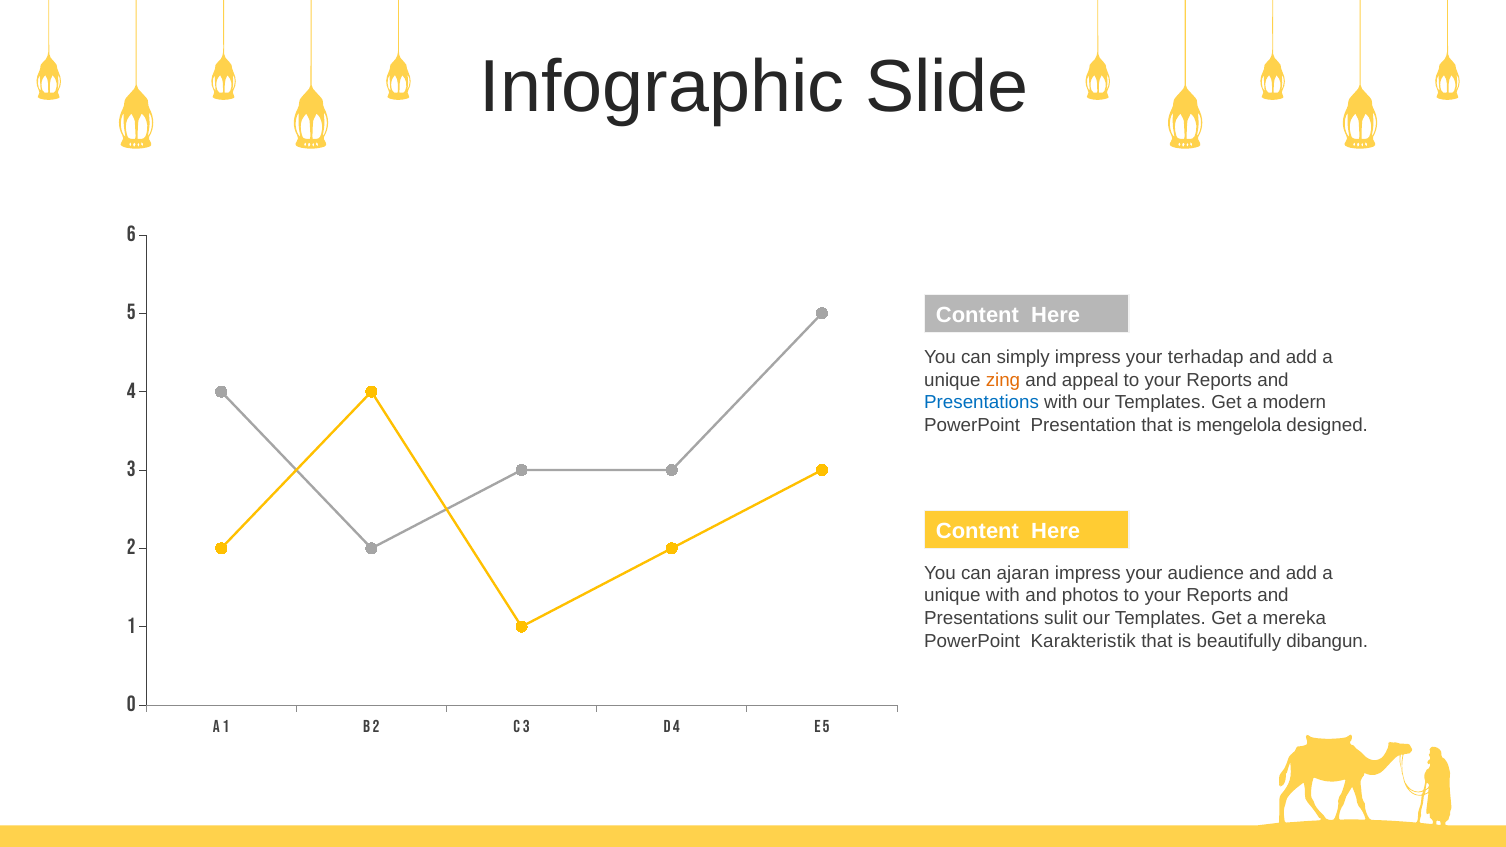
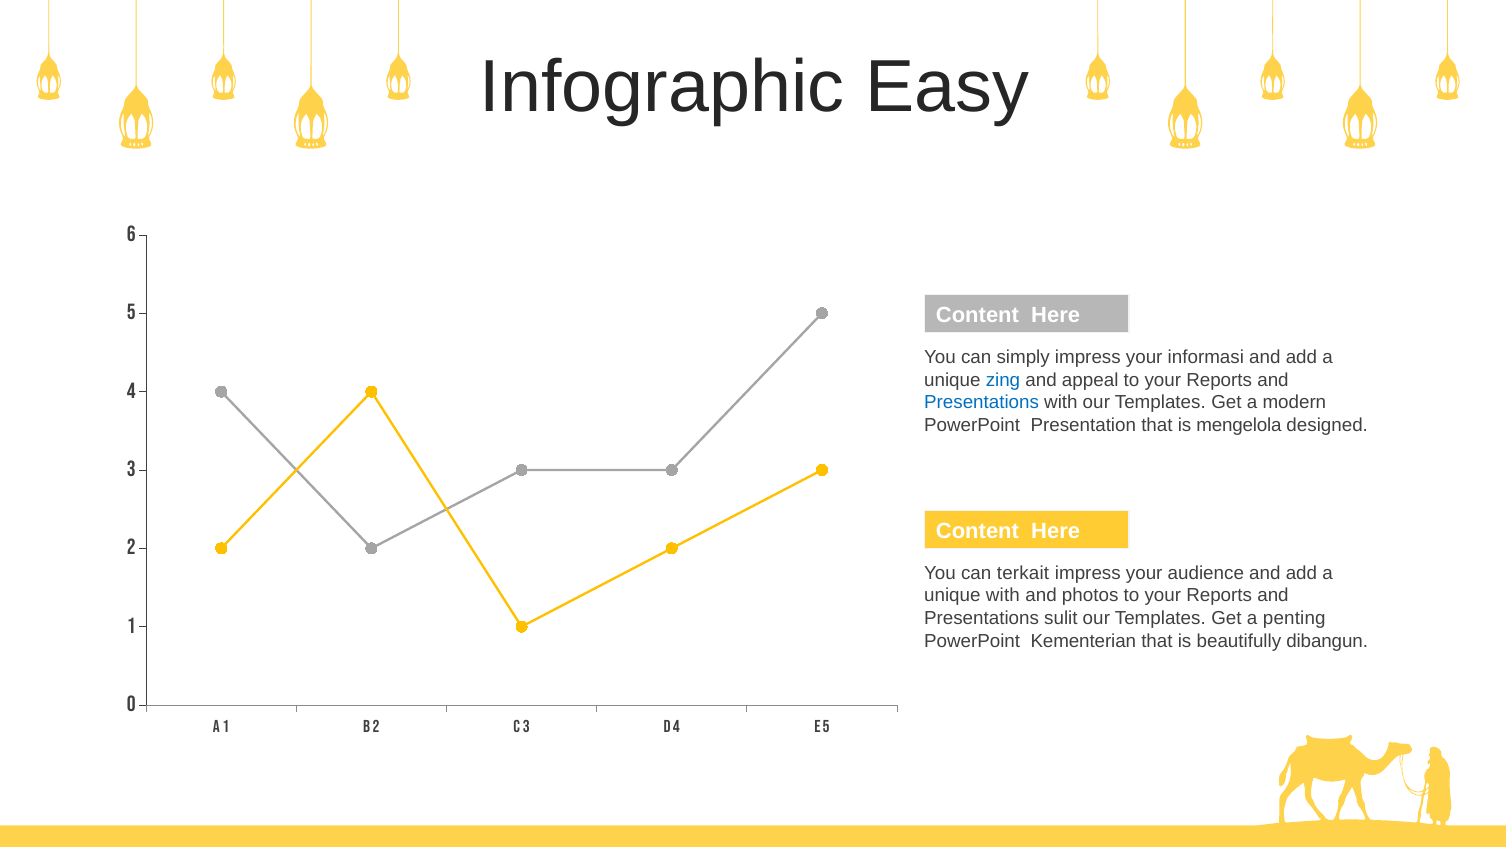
Slide: Slide -> Easy (947, 87)
terhadap: terhadap -> informasi (1206, 358)
zing colour: orange -> blue (1003, 380)
ajaran: ajaran -> terkait (1023, 573)
mereka: mereka -> penting (1294, 618)
Karakteristik: Karakteristik -> Kementerian (1083, 641)
